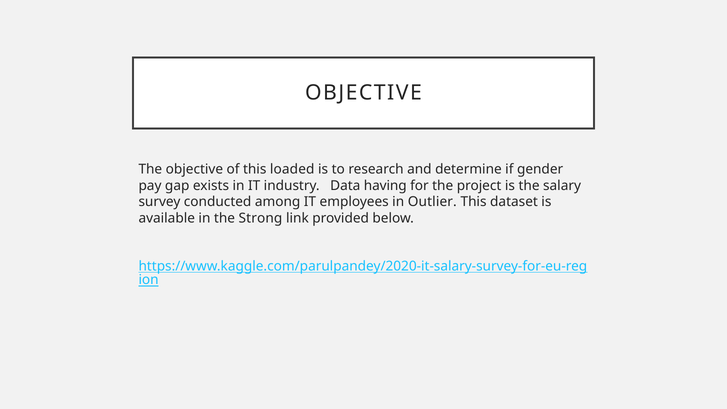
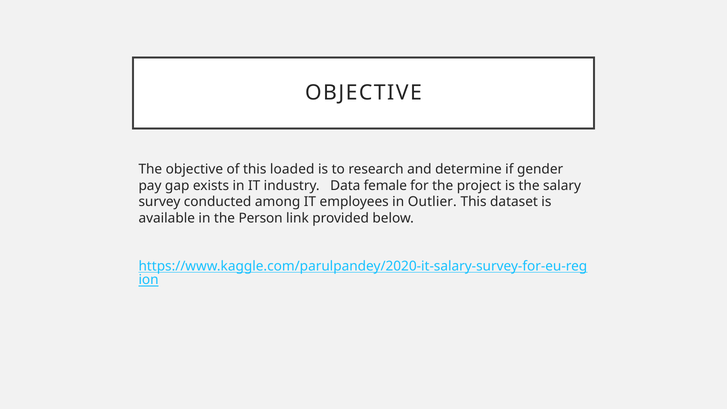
having: having -> female (385, 186)
Strong: Strong -> Person (261, 218)
